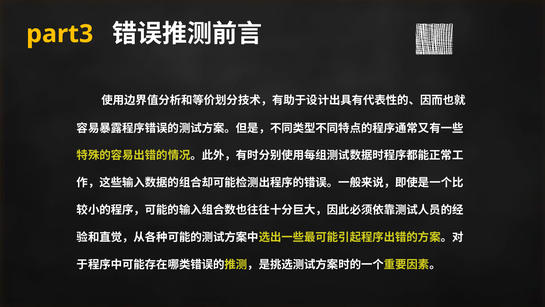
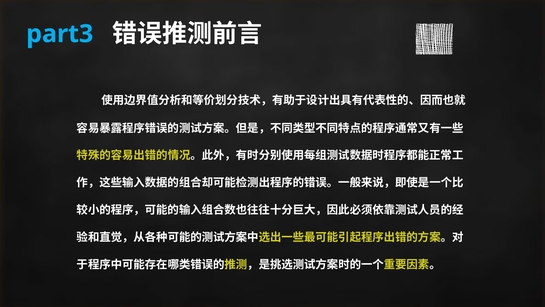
part3 colour: yellow -> light blue (60, 34)
